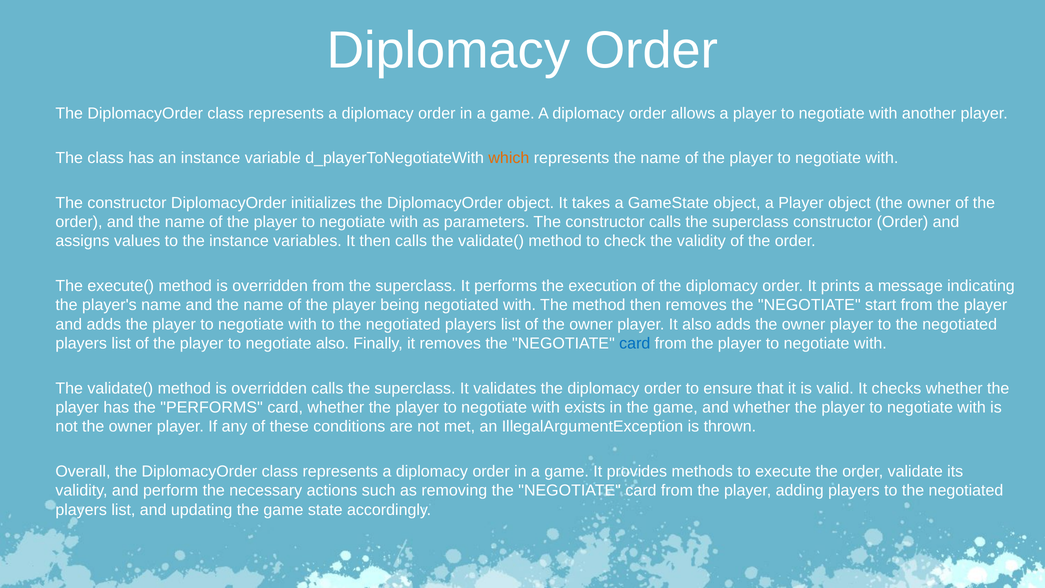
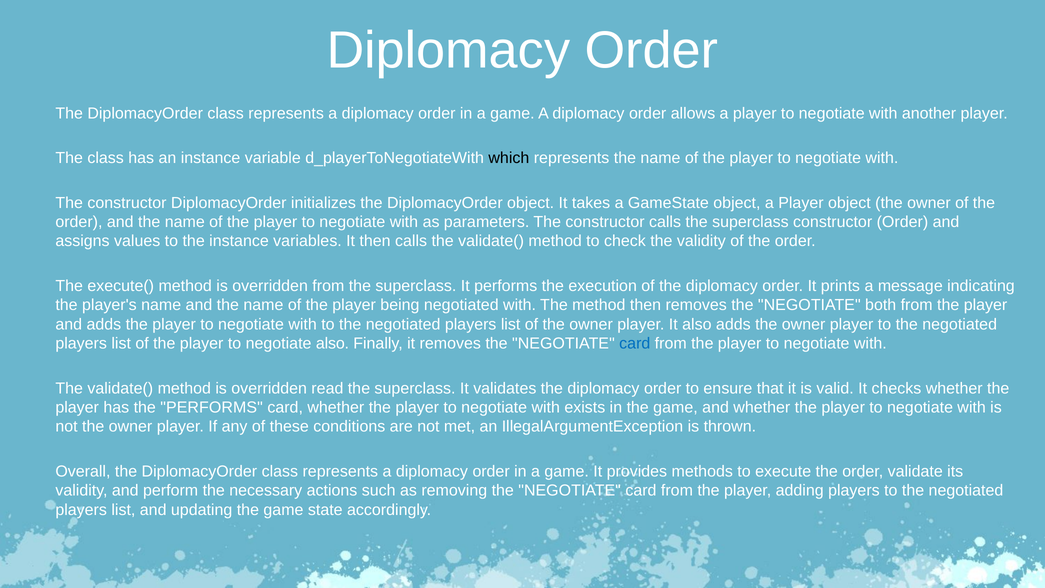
which colour: orange -> black (509, 158)
start: start -> both (881, 305)
overridden calls: calls -> read (327, 388)
